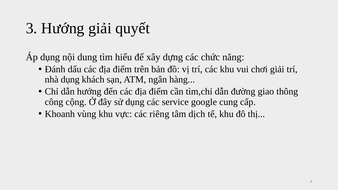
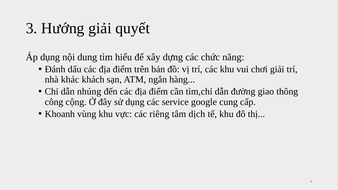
nhà dụng: dụng -> khác (70, 80)
dẫn hướng: hướng -> nhúng (89, 92)
